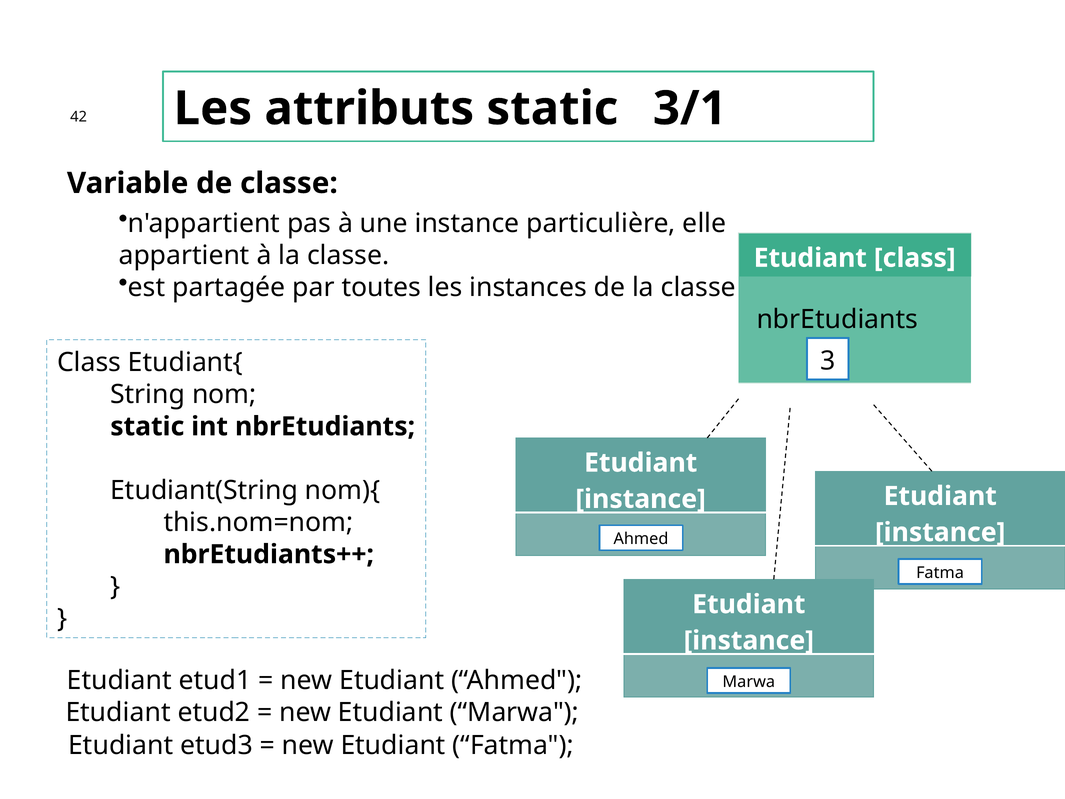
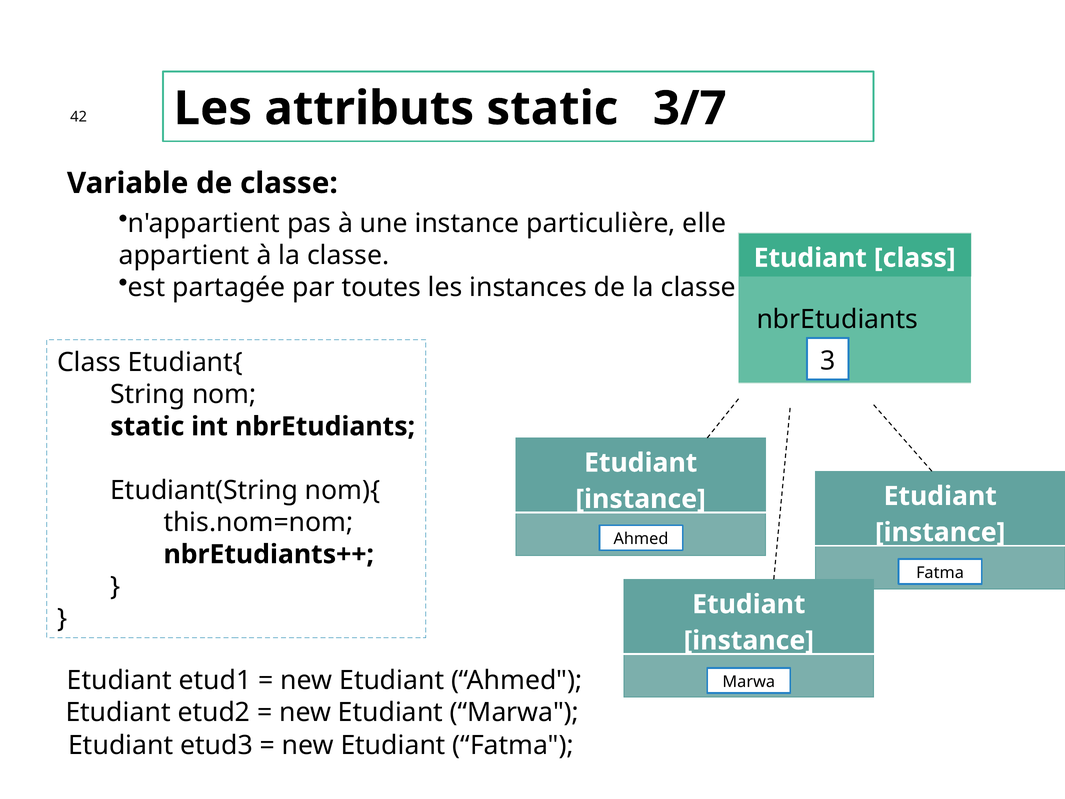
3/1: 3/1 -> 3/7 (690, 109)
